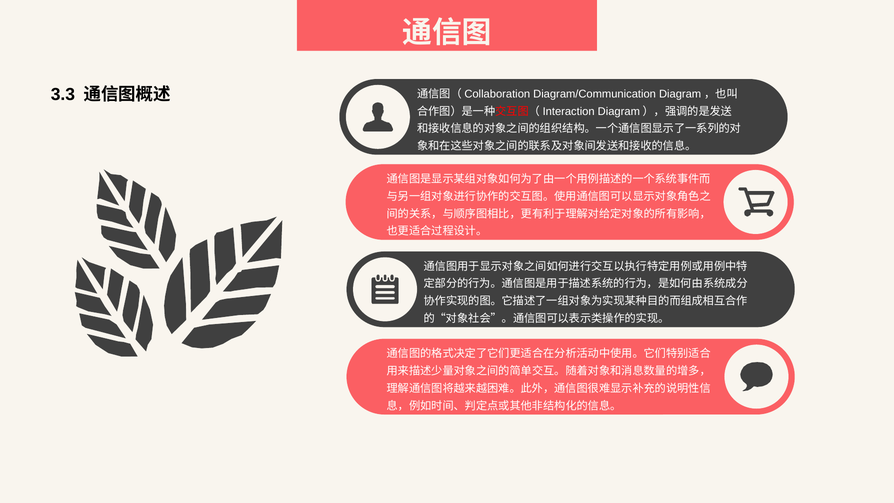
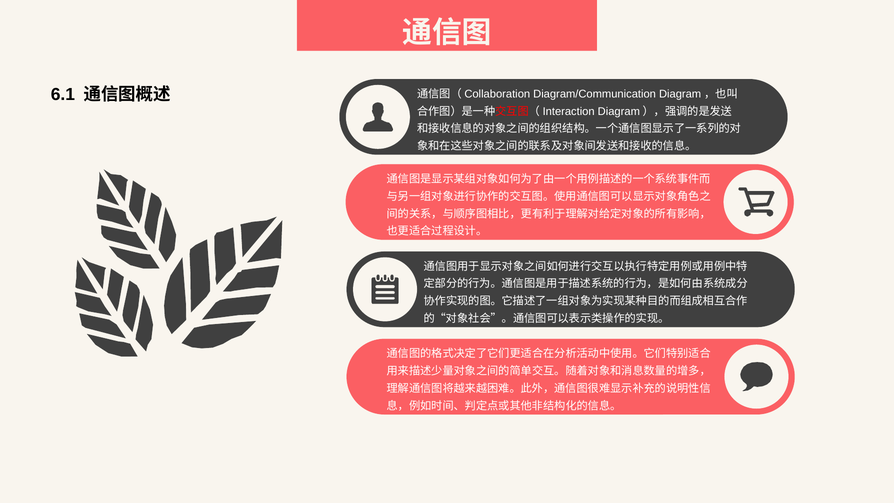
3.3: 3.3 -> 6.1 (63, 95)
